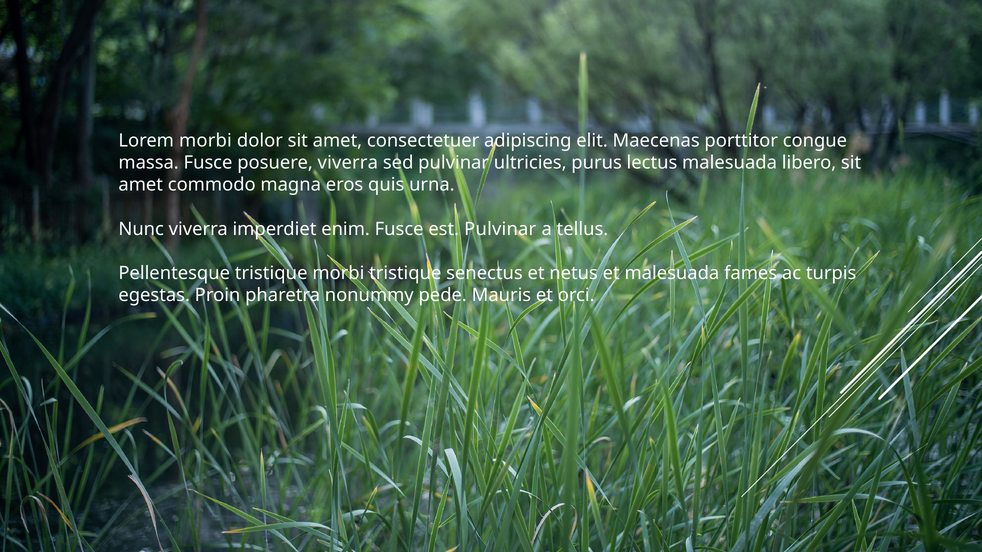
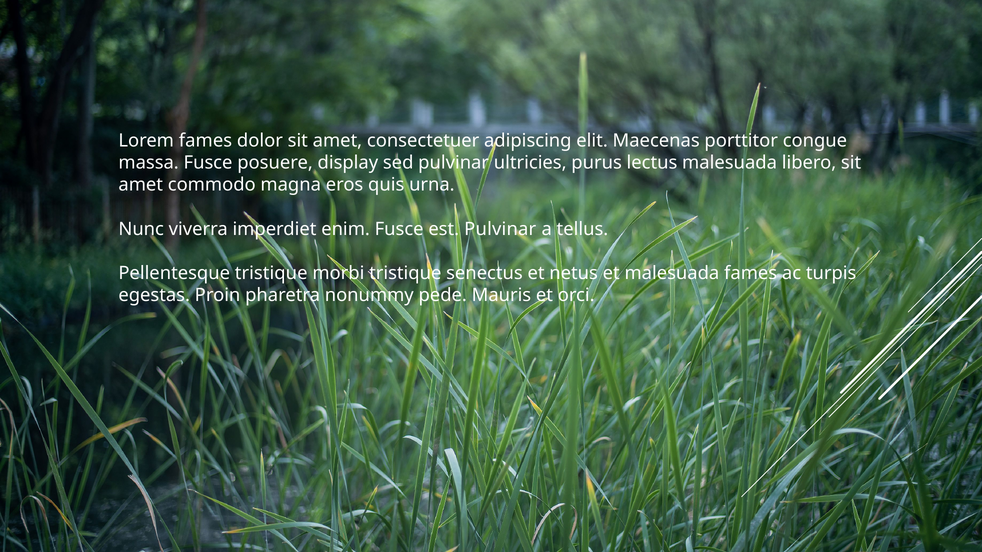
Lorem morbi: morbi -> fames (205, 141)
posuere viverra: viverra -> display (348, 163)
